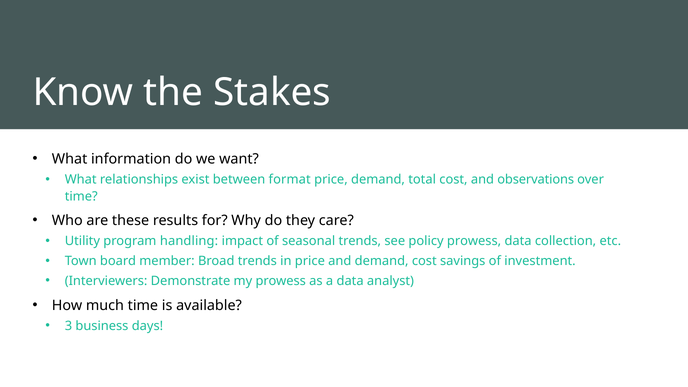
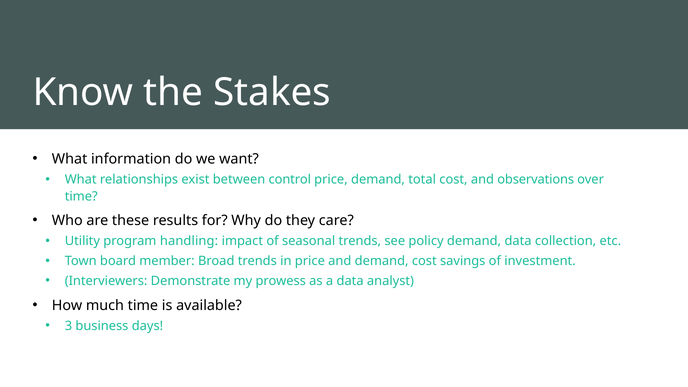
format: format -> control (290, 180)
policy prowess: prowess -> demand (474, 241)
